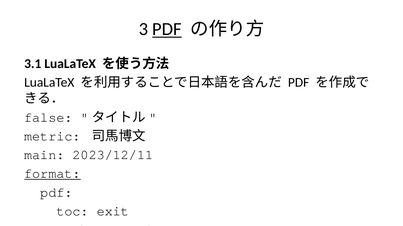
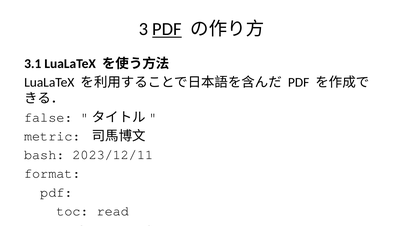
main: main -> bash (44, 155)
format underline: present -> none (52, 174)
toc exit: exit -> read (113, 212)
